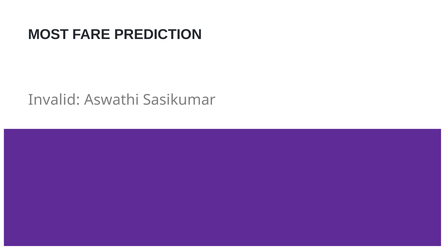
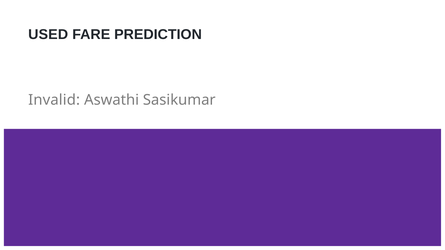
MOST: MOST -> USED (48, 34)
